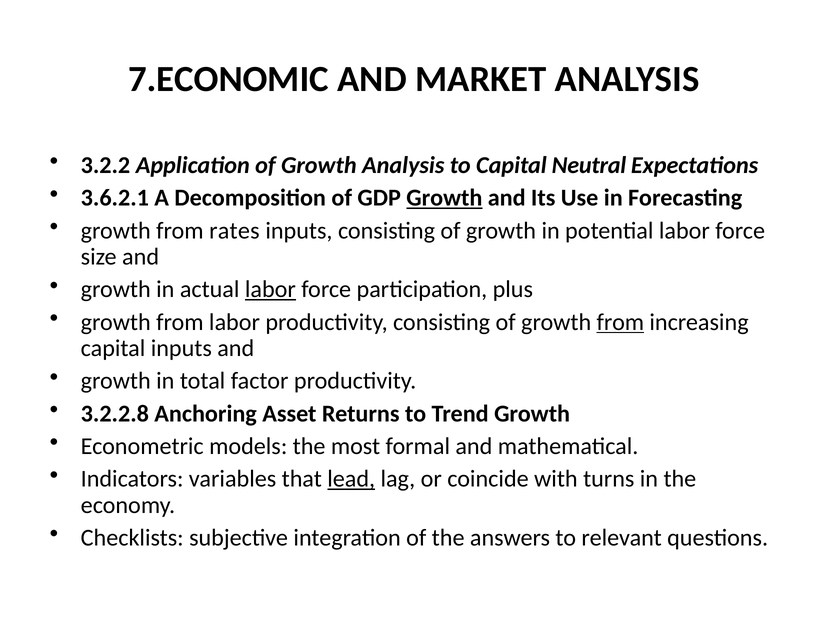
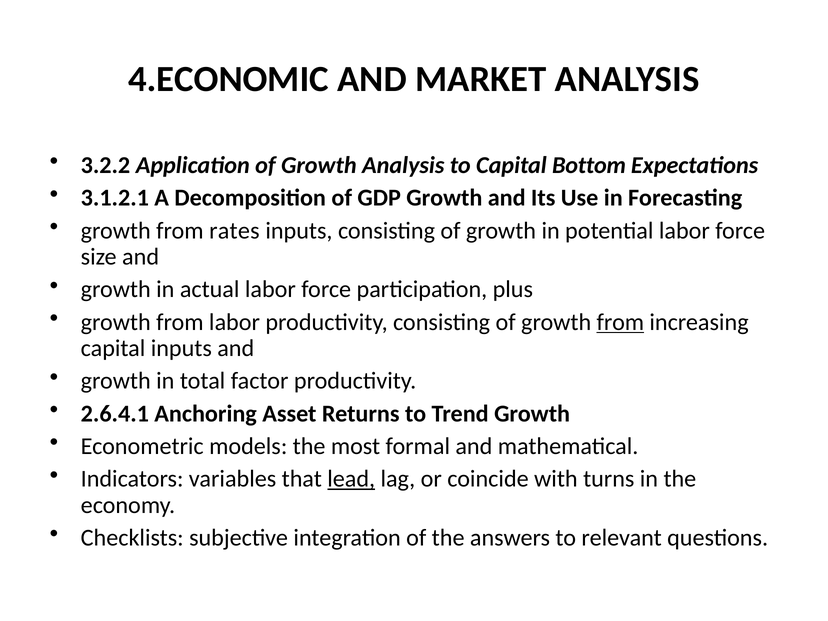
7.ECONOMIC: 7.ECONOMIC -> 4.ECONOMIC (228, 79)
Neutral: Neutral -> Bottom (589, 165)
3.6.2.1: 3.6.2.1 -> 3.1.2.1 (115, 198)
Growth underline: present -> none (444, 198)
labor underline: present -> none (270, 289)
3.2.2.8: 3.2.2.8 -> 2.6.4.1 (115, 414)
